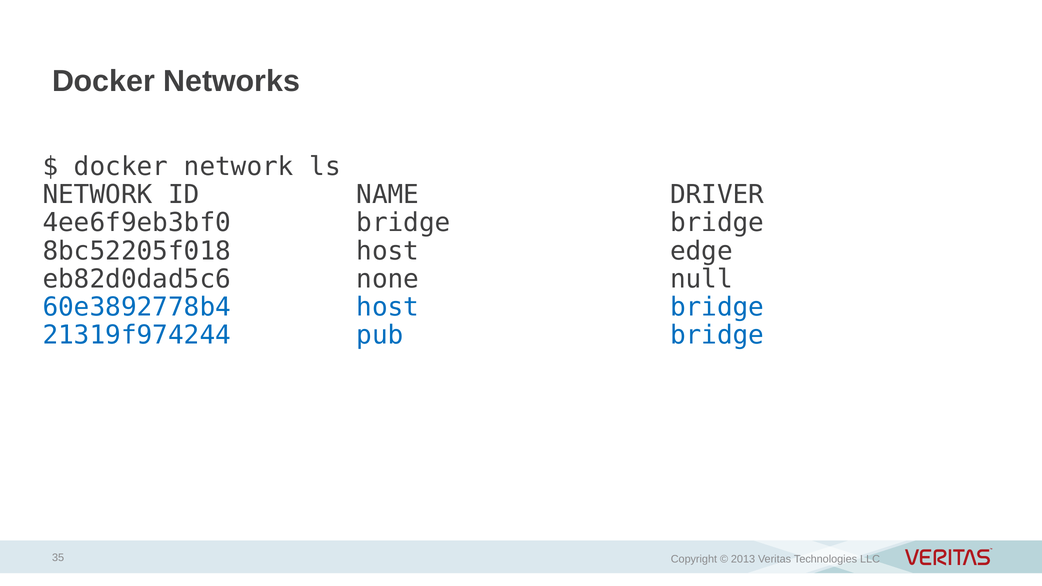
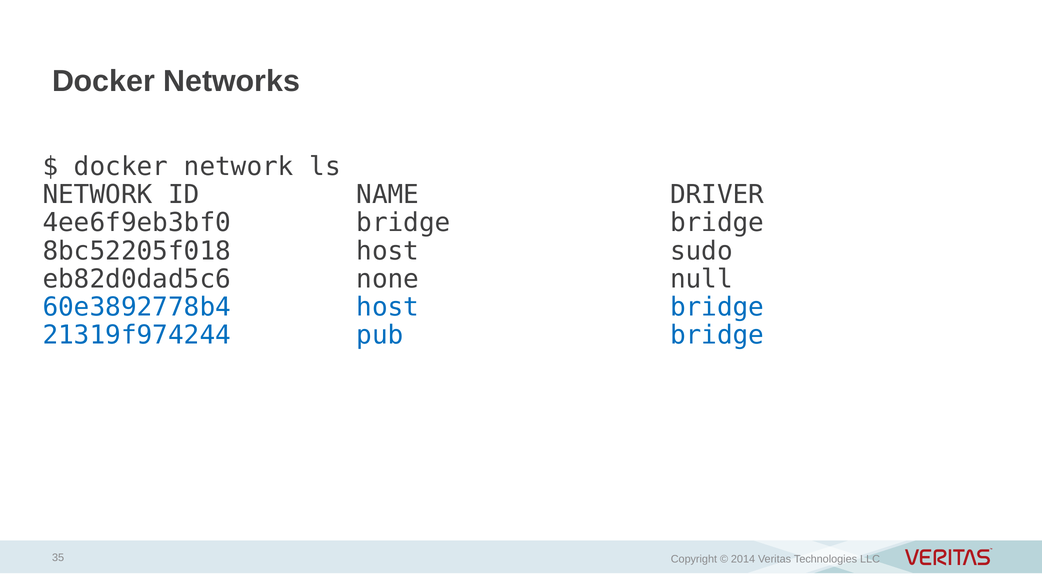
edge: edge -> sudo (701, 251)
2013: 2013 -> 2014 (743, 560)
